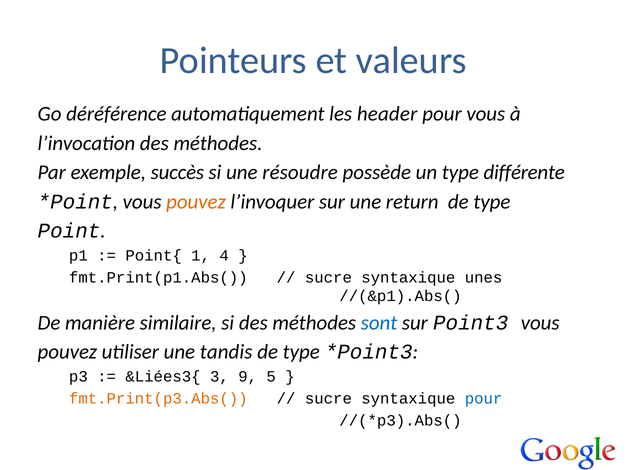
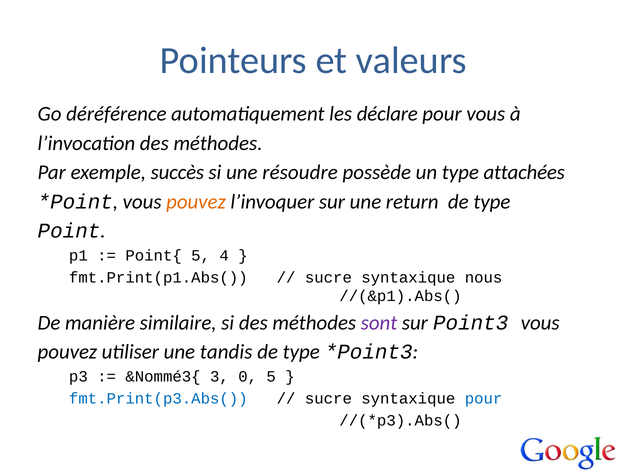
header: header -> déclare (387, 114)
différente: différente -> attachées (524, 173)
Point{ 1: 1 -> 5 (201, 256)
unes: unes -> nous (484, 278)
sont colour: blue -> purple (379, 323)
&Liées3{: &Liées3{ -> &Nommé3{ (163, 377)
9: 9 -> 0 (248, 377)
fmt.Print(p3.Abs( colour: orange -> blue (158, 399)
